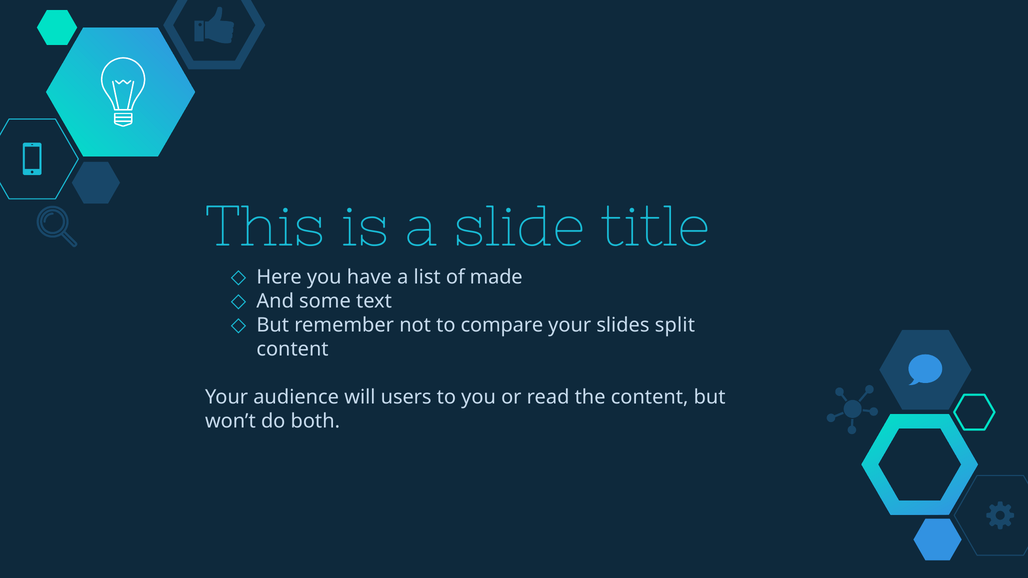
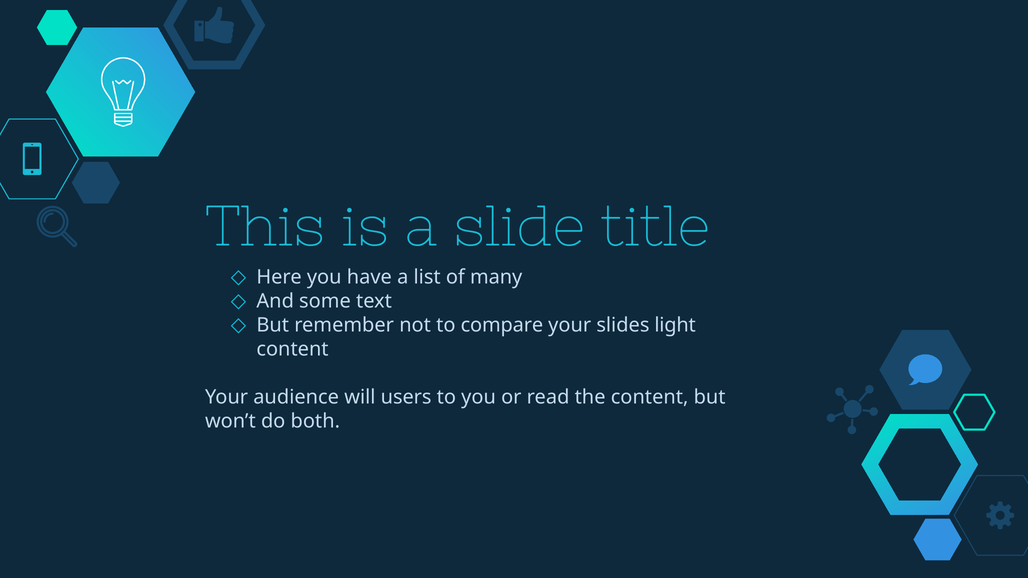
made: made -> many (496, 277)
split: split -> light (675, 325)
